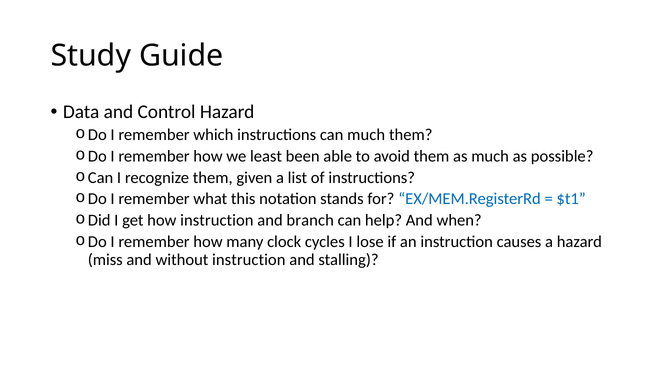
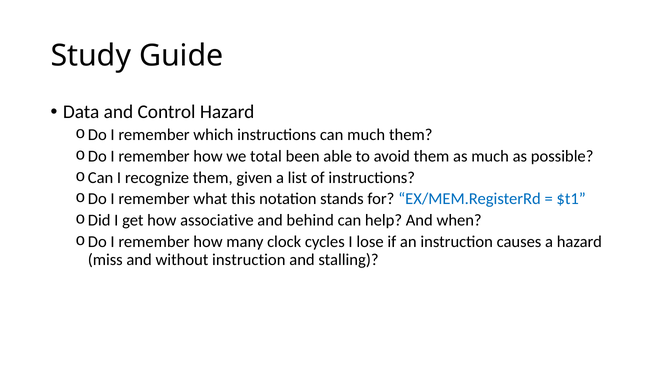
least: least -> total (266, 156)
how instruction: instruction -> associative (217, 220)
branch: branch -> behind (310, 220)
